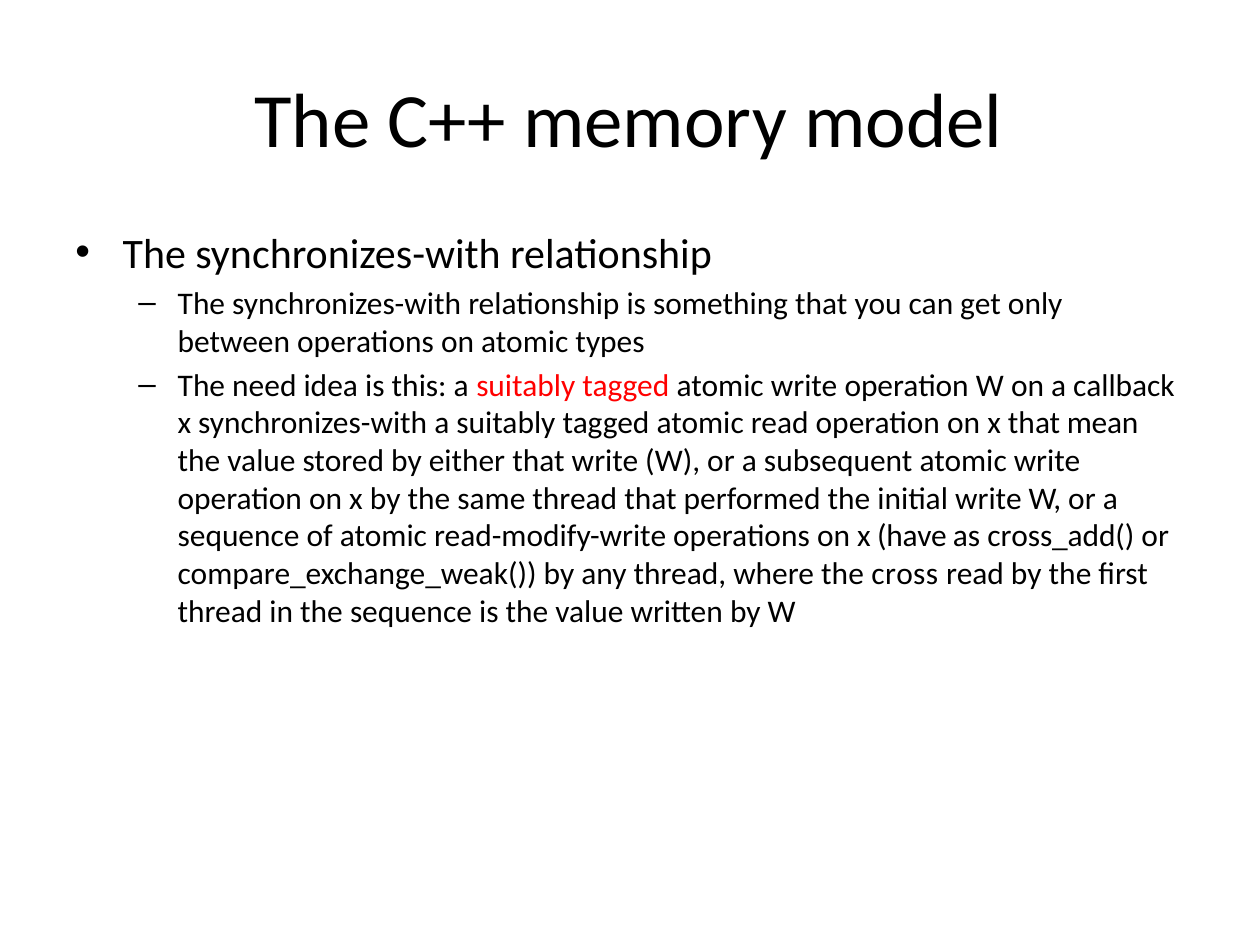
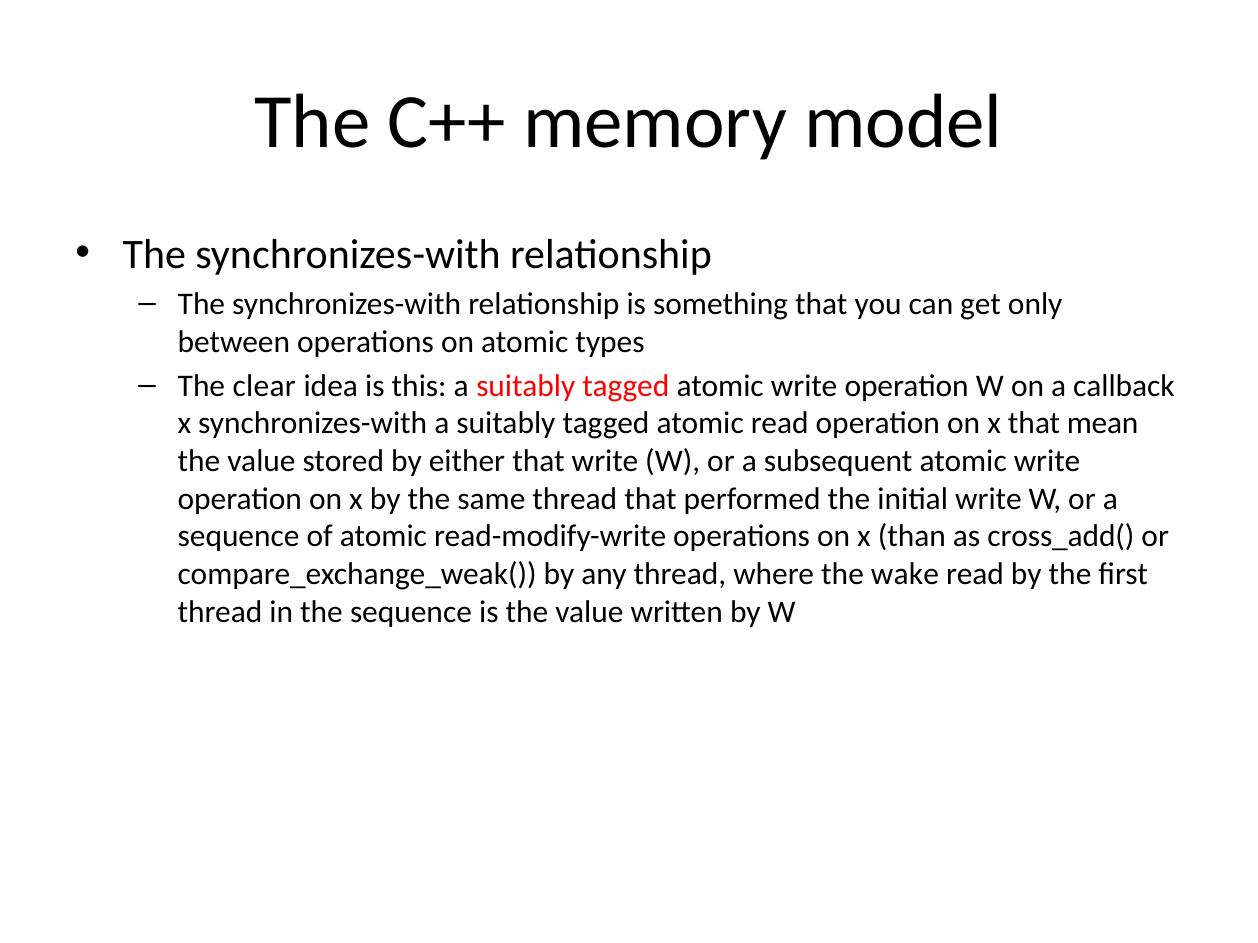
need: need -> clear (264, 386)
have: have -> than (912, 537)
cross: cross -> wake (905, 575)
